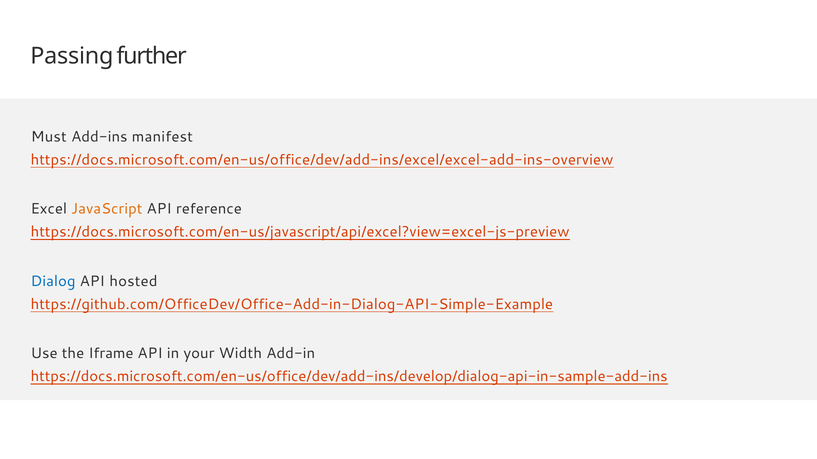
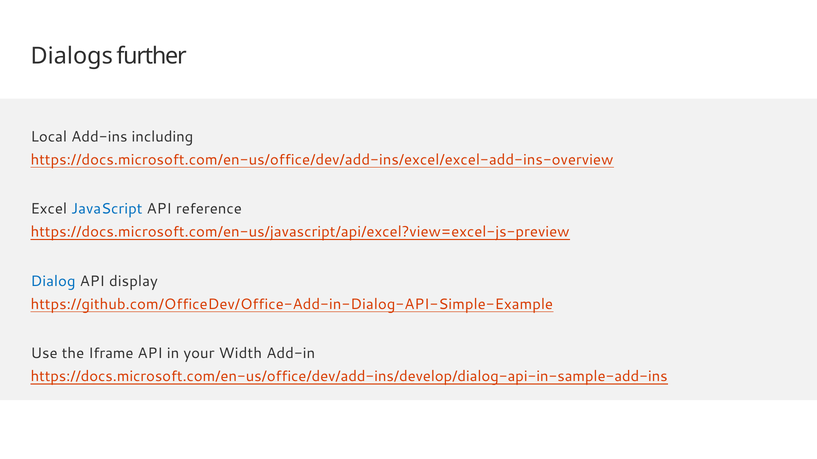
Passing: Passing -> Dialogs (72, 56)
Must: Must -> Local (49, 137)
manifest: manifest -> including (162, 137)
JavaScript colour: orange -> blue (107, 209)
hosted: hosted -> display (133, 281)
